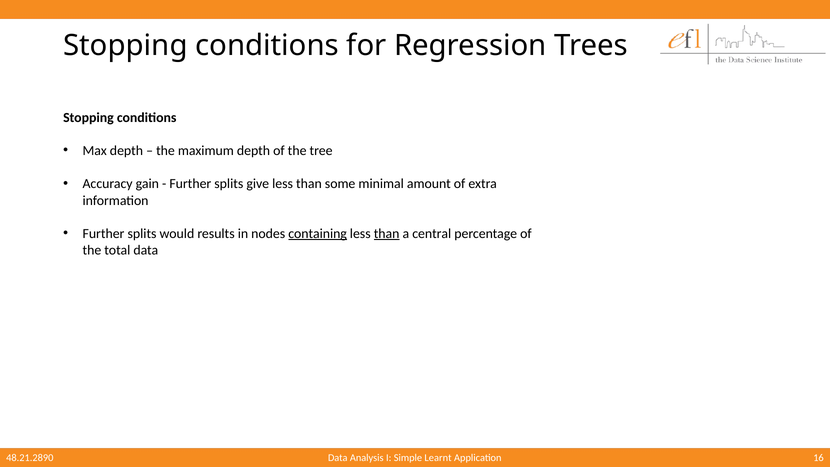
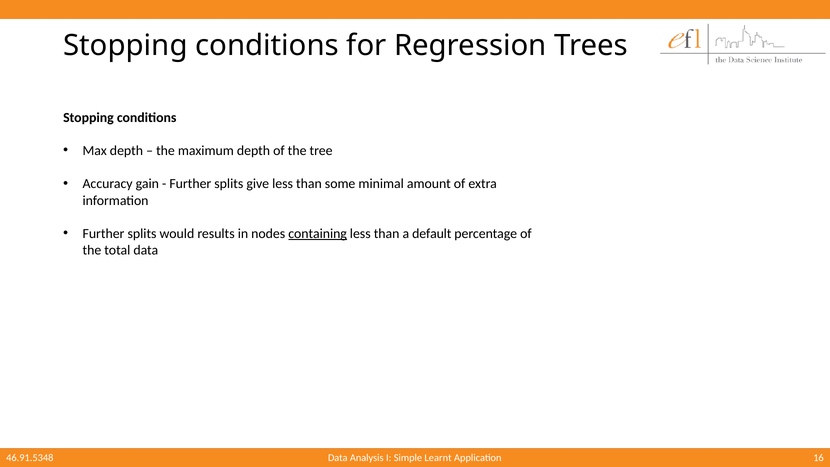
than underline: present -> none (387, 234)
central: central -> default (432, 234)
48.21.2890: 48.21.2890 -> 46.91.5348 (30, 458)
